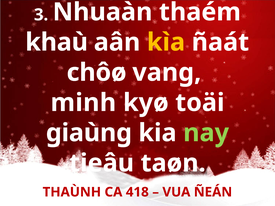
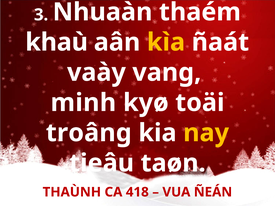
chôø: chôø -> vaày (96, 73)
giaùng: giaùng -> troâng (89, 133)
nay colour: light green -> yellow (206, 133)
